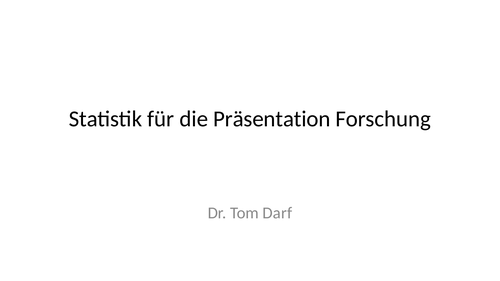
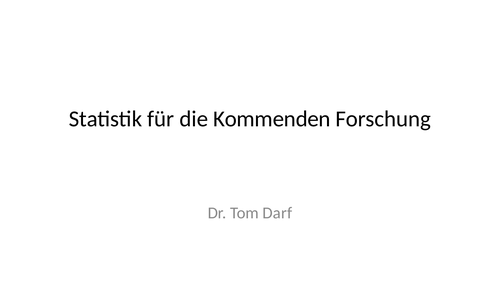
Präsentation: Präsentation -> Kommenden (272, 119)
